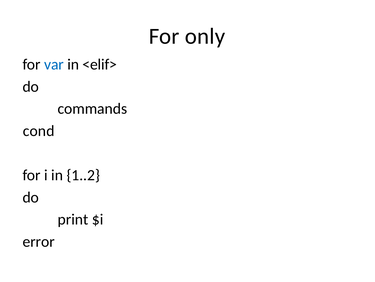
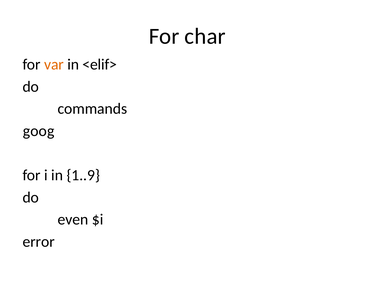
only: only -> char (205, 36)
var colour: blue -> orange (54, 64)
cond: cond -> goog (39, 131)
1..2: 1..2 -> 1..9 (83, 175)
print: print -> even (73, 219)
